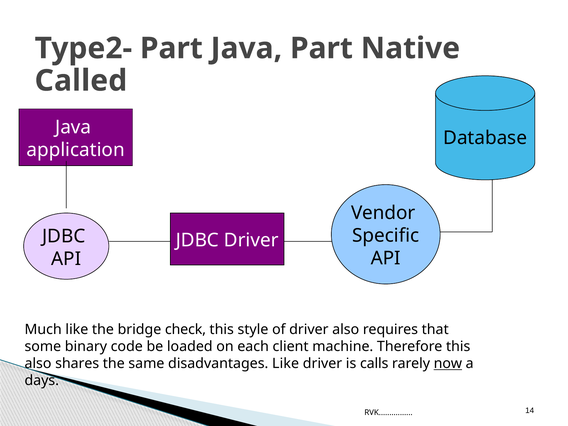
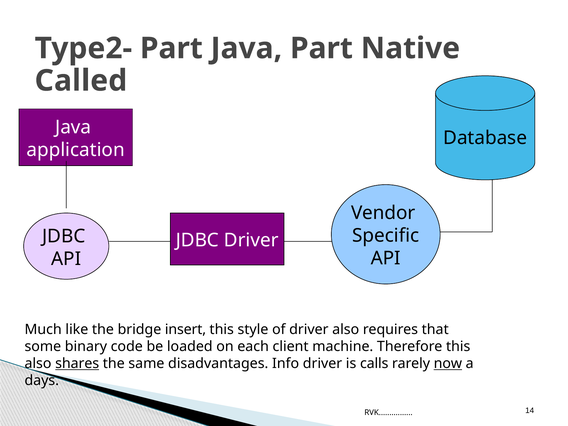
check: check -> insert (185, 329)
shares underline: none -> present (77, 364)
disadvantages Like: Like -> Info (286, 364)
